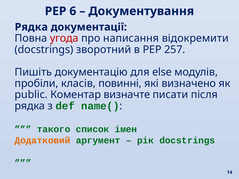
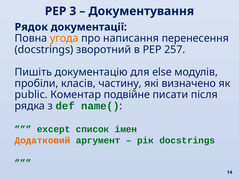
6: 6 -> 3 (73, 11)
Рядка: Рядка -> Рядок (31, 27)
угода colour: red -> orange (64, 38)
відокремити: відокремити -> перенесення (195, 38)
повинні: повинні -> частину (120, 83)
визначте: визначте -> подвійне (127, 95)
такого: такого -> except (54, 129)
